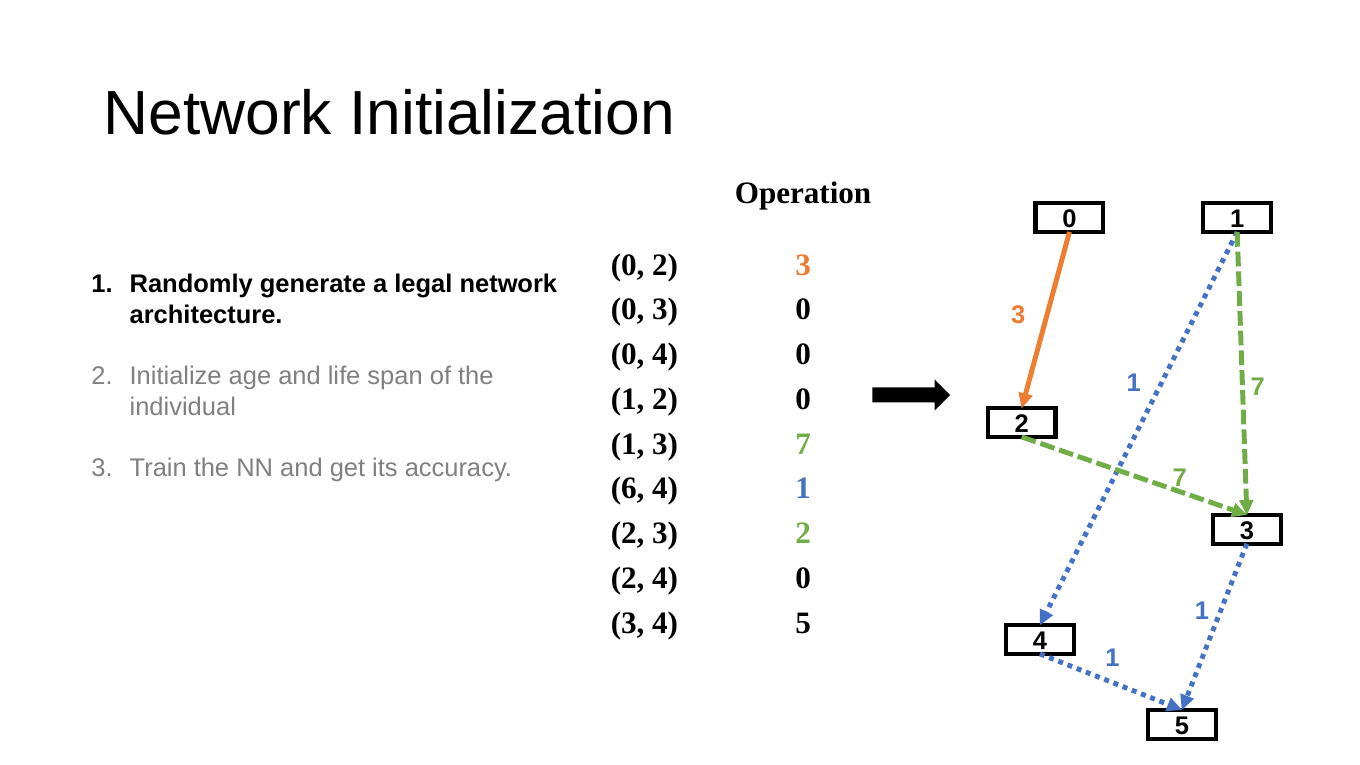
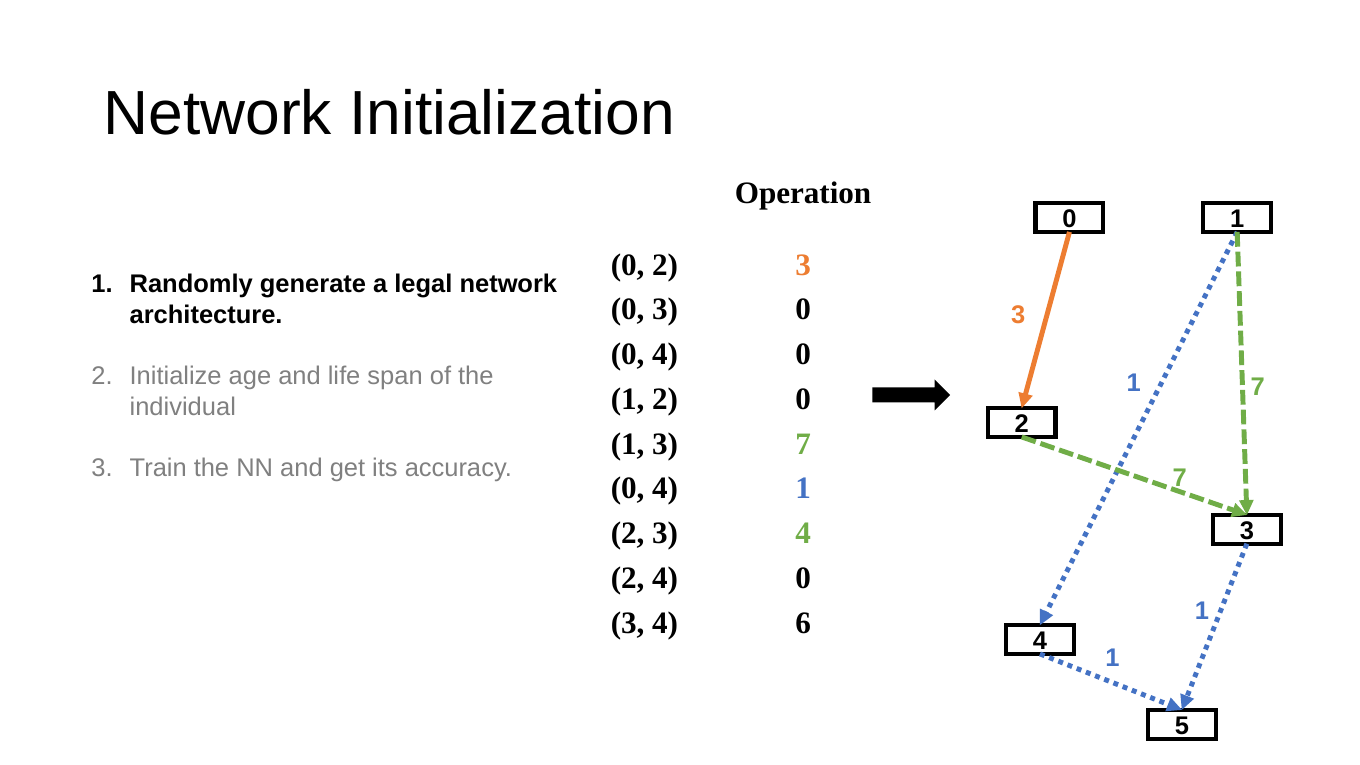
6: 6 -> 0 (628, 489)
2: 2 -> 4 (803, 533)
4 5: 5 -> 6 (803, 623)
